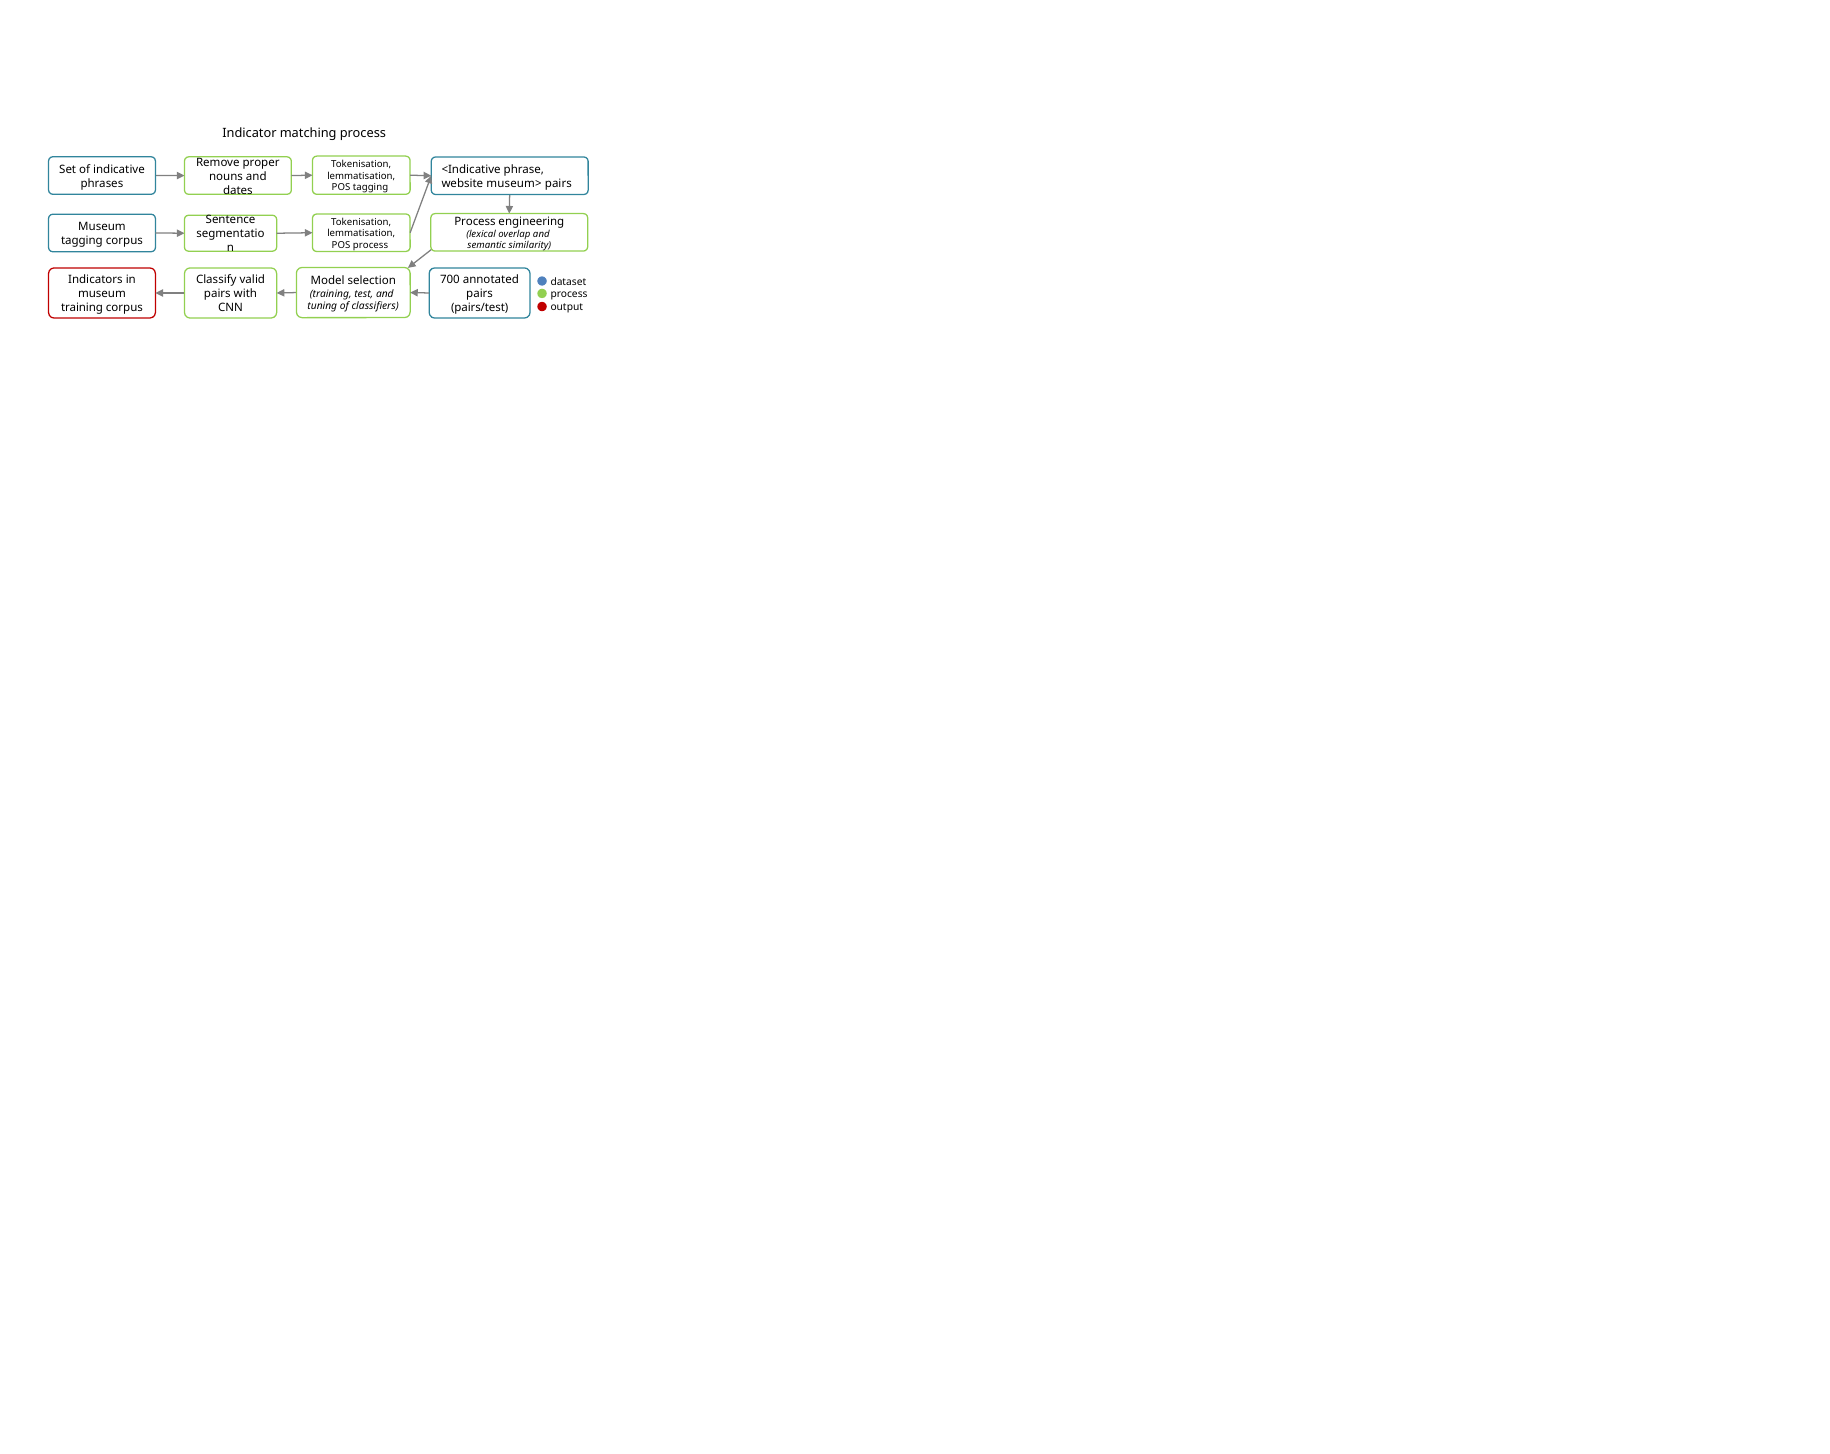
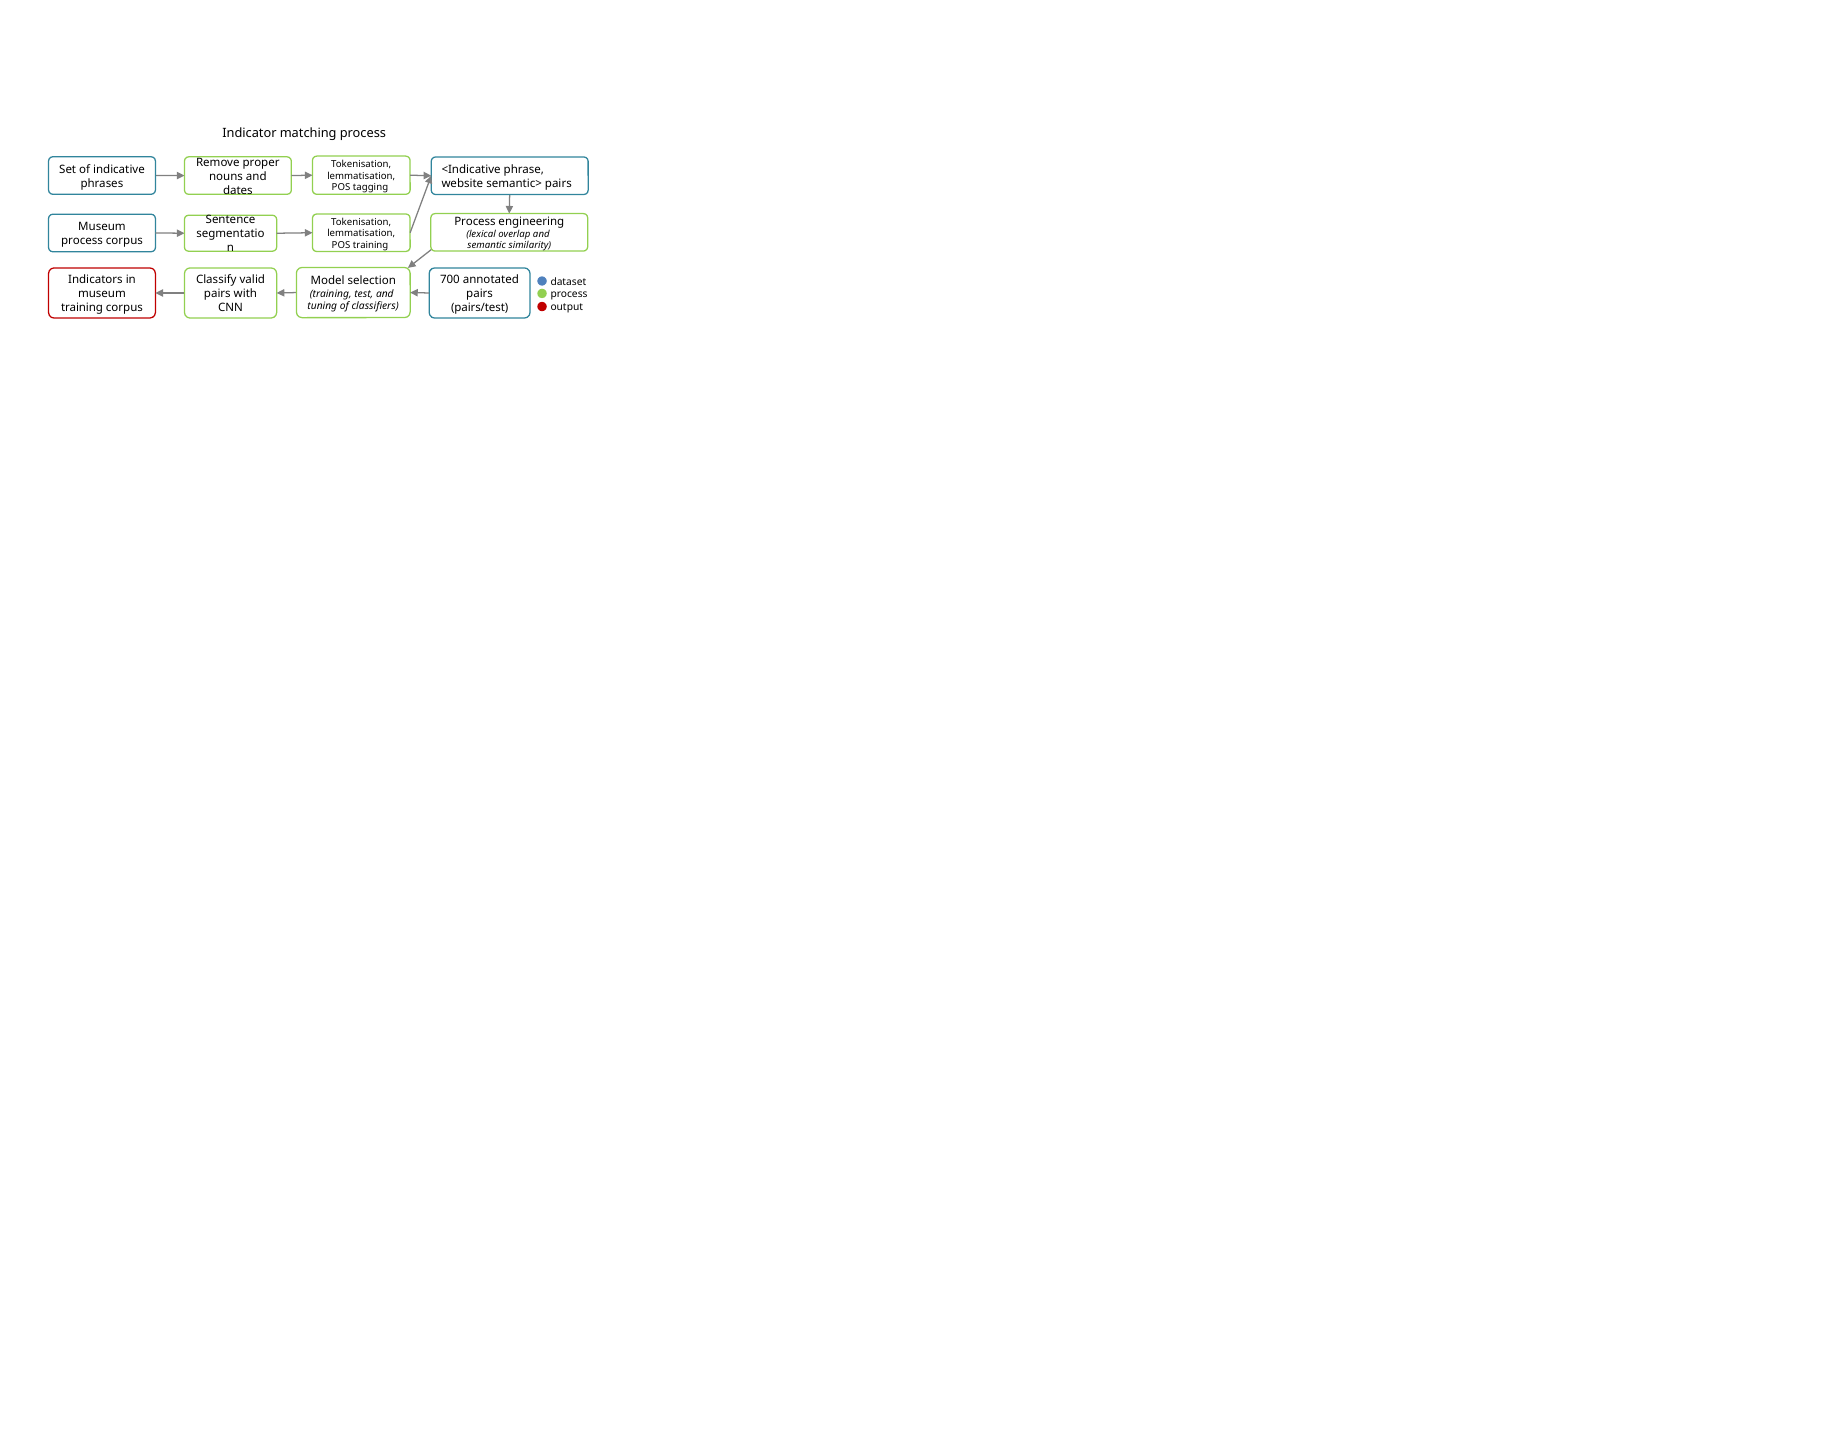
museum>: museum> -> semantic> (514, 183)
tagging: tagging -> process (82, 241)
POS process: process -> training (371, 245)
